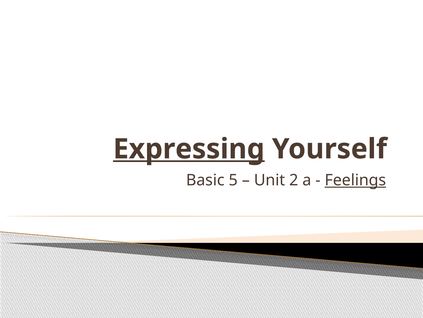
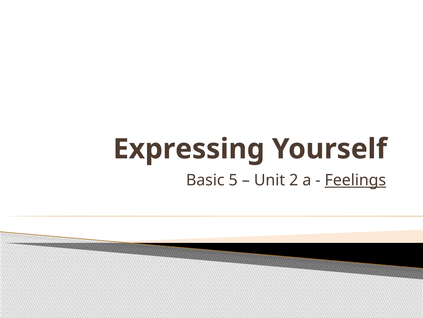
Expressing underline: present -> none (189, 149)
